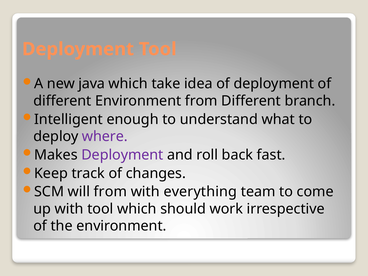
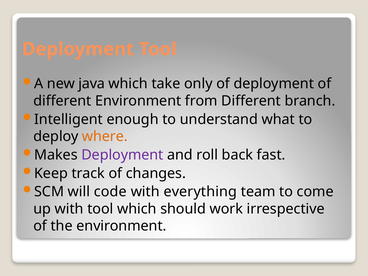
idea: idea -> only (198, 84)
where colour: purple -> orange (105, 136)
will from: from -> code (110, 192)
